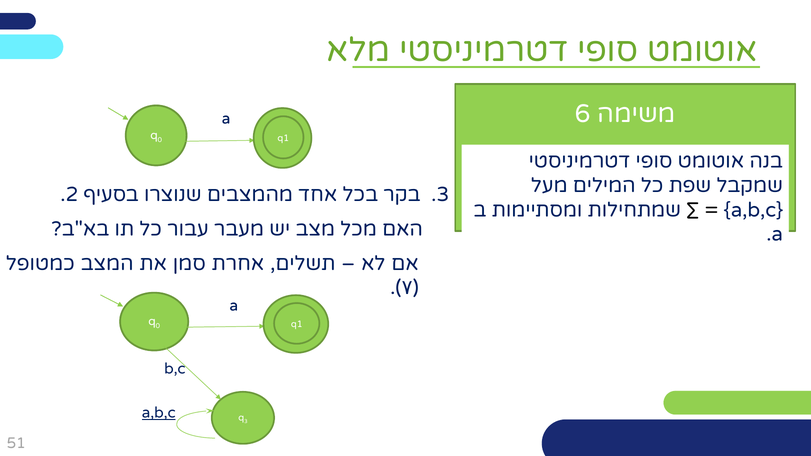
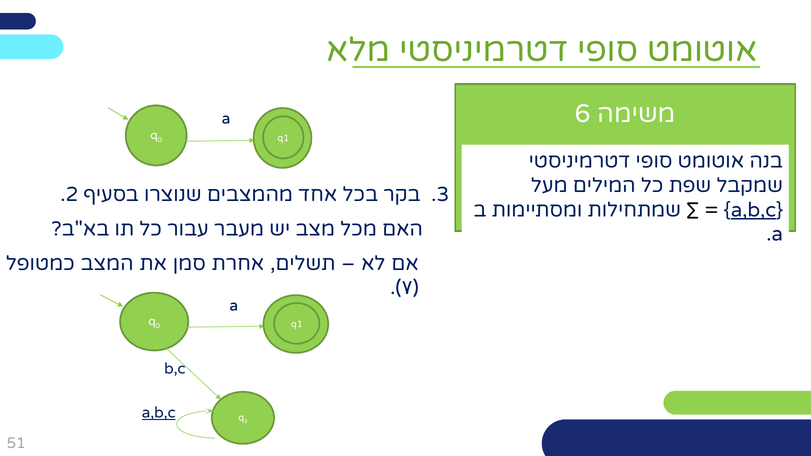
a,b,c underline: none -> present (753, 210)
